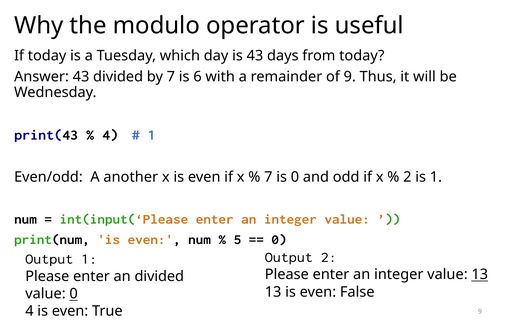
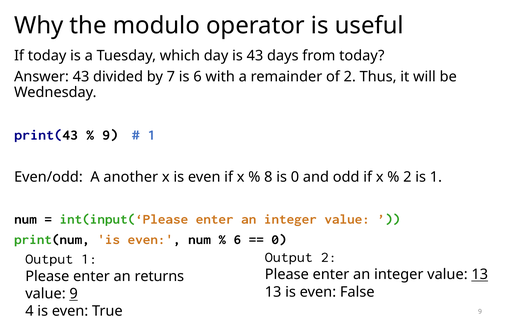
of 9: 9 -> 2 (350, 77)
4: 4 -> 9 (110, 135)
7: 7 -> 8 (268, 177)
5: 5 -> 6 (237, 239)
an divided: divided -> returns (159, 276)
value 0: 0 -> 9 (74, 294)
